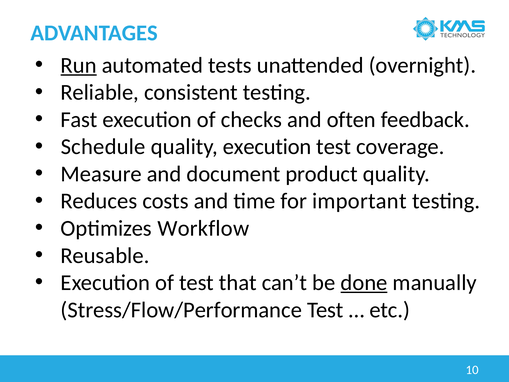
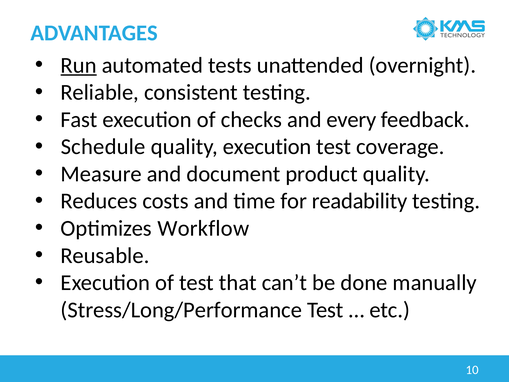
often: often -> every (351, 120)
important: important -> readability (360, 201)
done underline: present -> none (364, 283)
Stress/Flow/Performance: Stress/Flow/Performance -> Stress/Long/Performance (181, 310)
